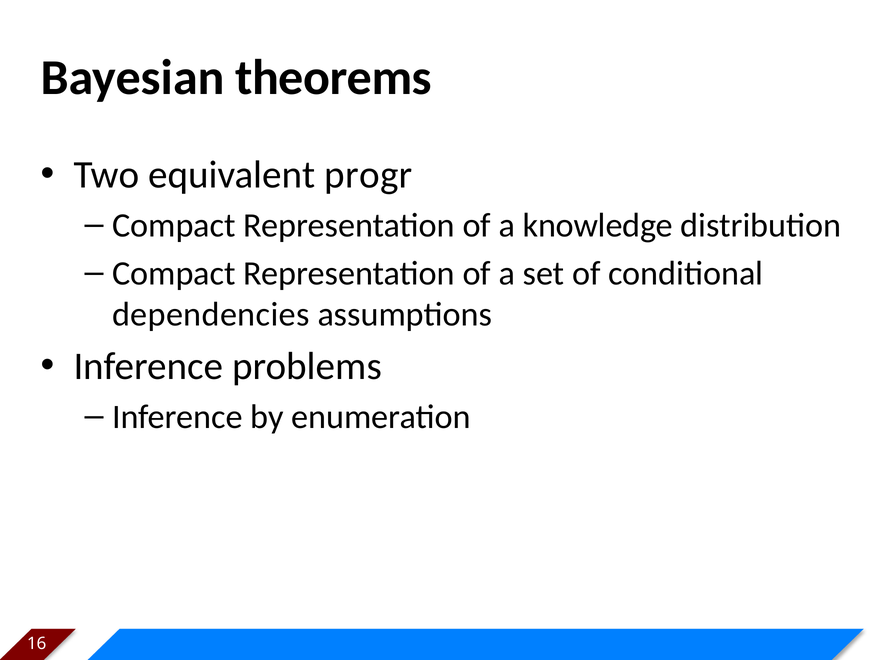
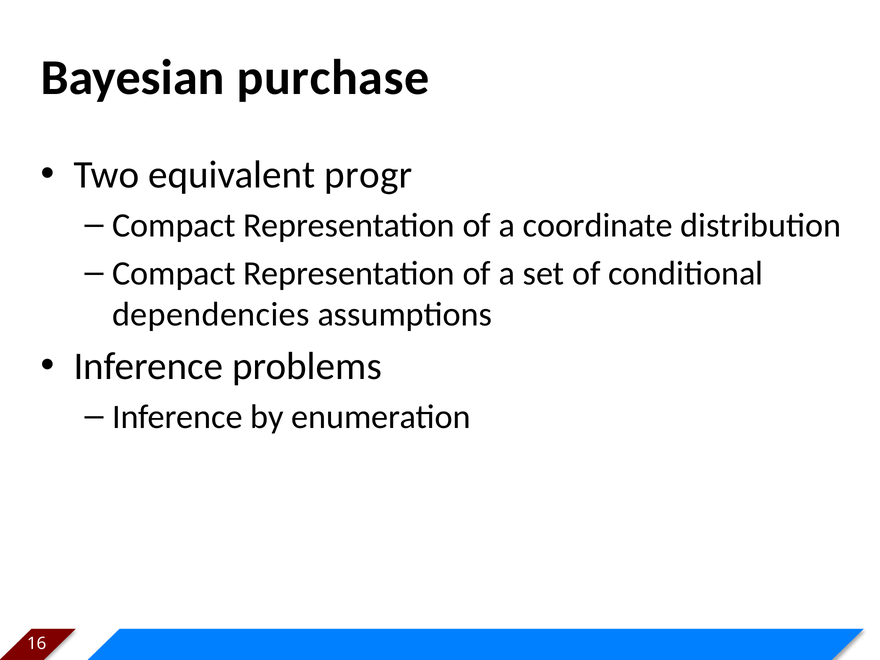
theorems: theorems -> purchase (333, 77)
knowledge: knowledge -> coordinate (598, 225)
